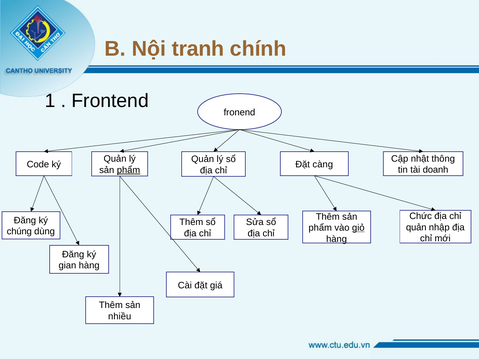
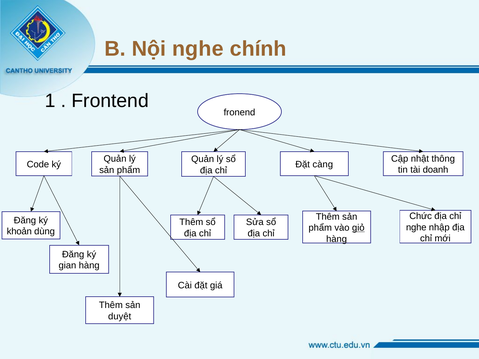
Nội tranh: tranh -> nghe (198, 49)
phẩm underline: present -> none (129, 170)
quản: quản -> nghe (416, 227)
chúng: chúng -> khoản (19, 232)
nhiều: nhiều -> duyệt (120, 317)
